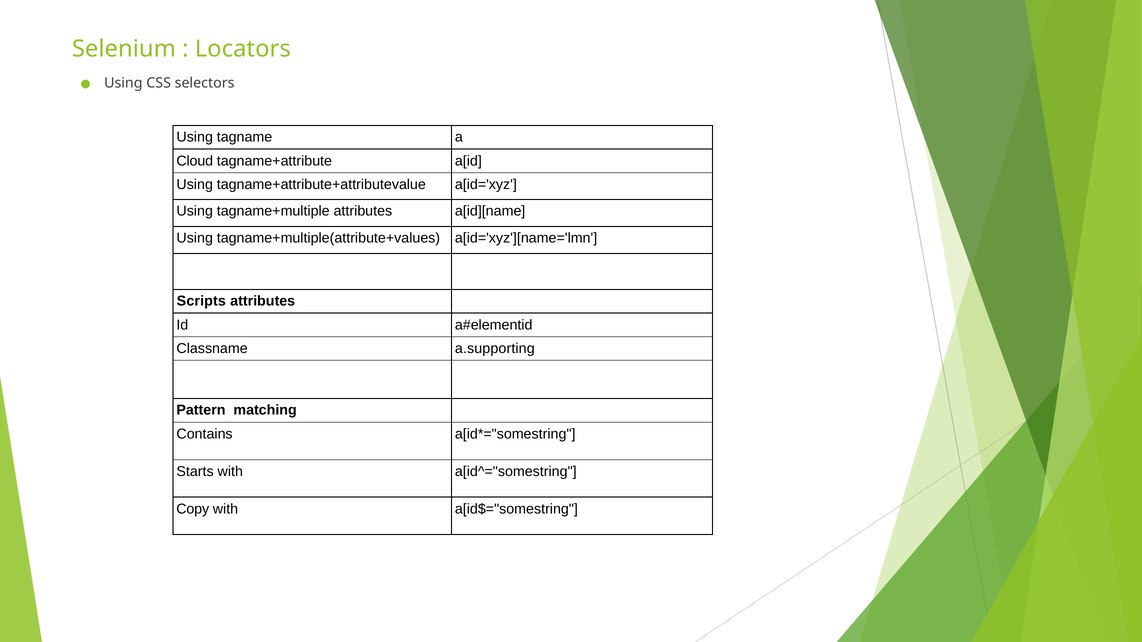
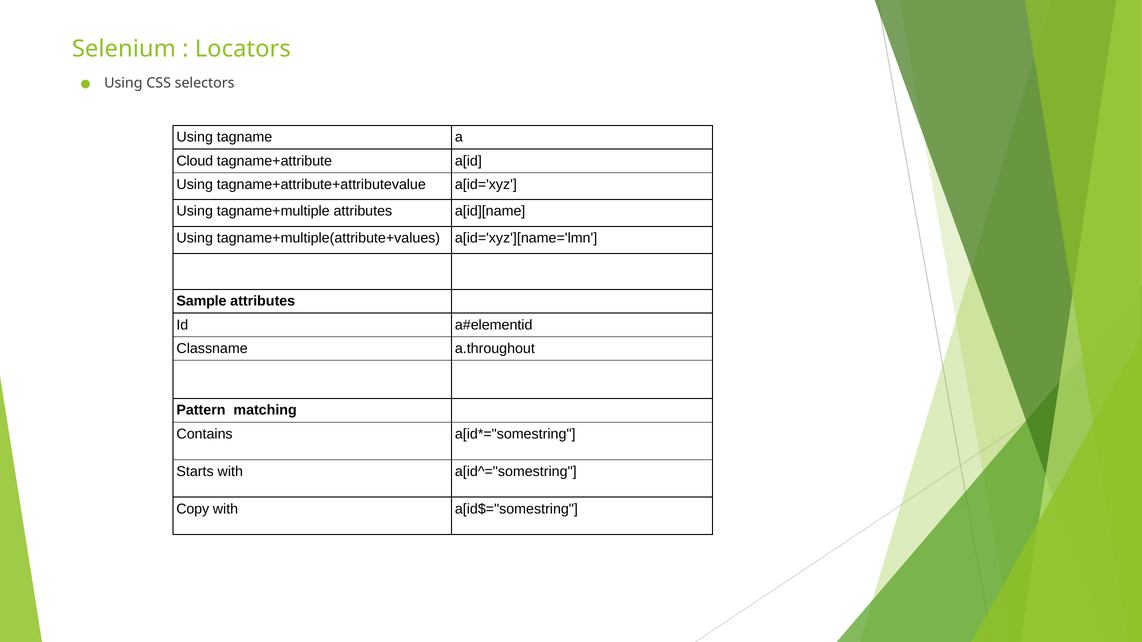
Scripts: Scripts -> Sample (201, 301)
a.supporting: a.supporting -> a.throughout (495, 349)
